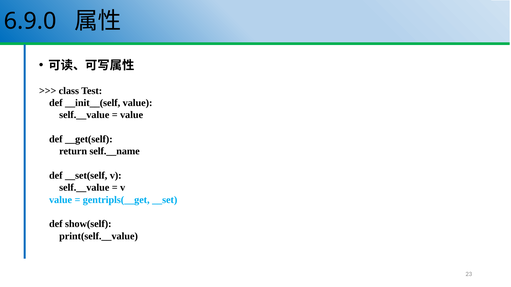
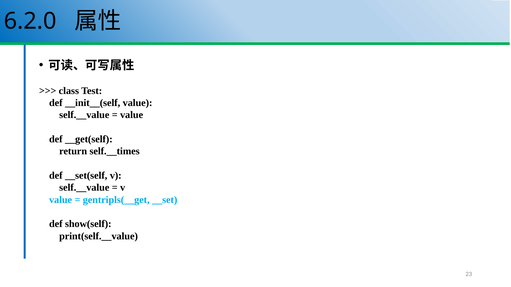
6.9.0: 6.9.0 -> 6.2.0 (30, 21)
self.__name: self.__name -> self.__times (115, 152)
